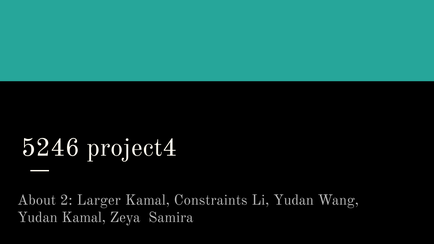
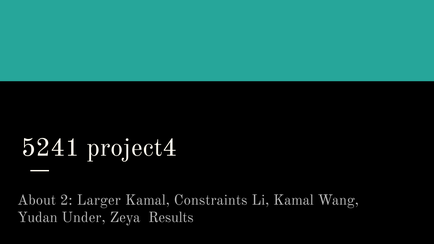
5246: 5246 -> 5241 (50, 148)
Li Yudan: Yudan -> Kamal (294, 200)
Yudan Kamal: Kamal -> Under (84, 217)
Samira: Samira -> Results (171, 217)
